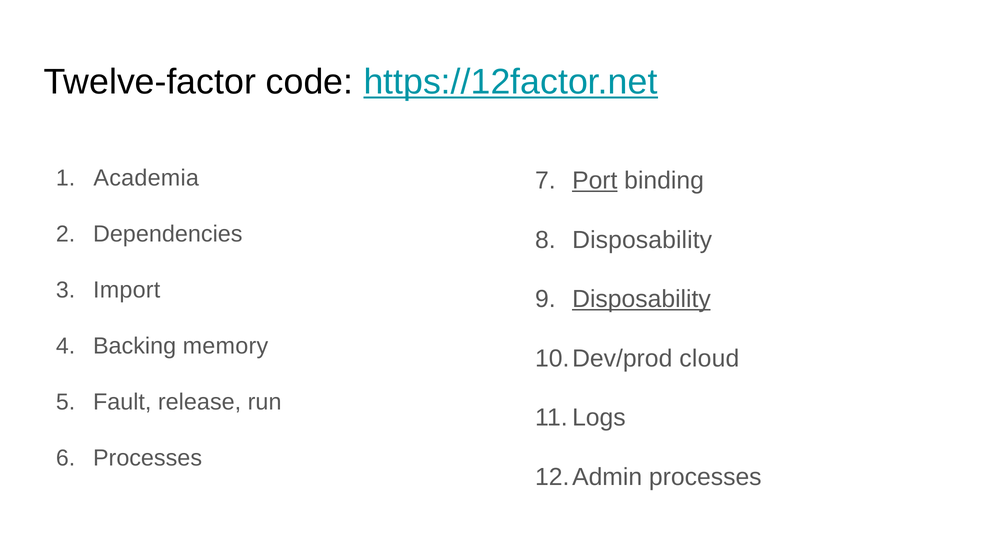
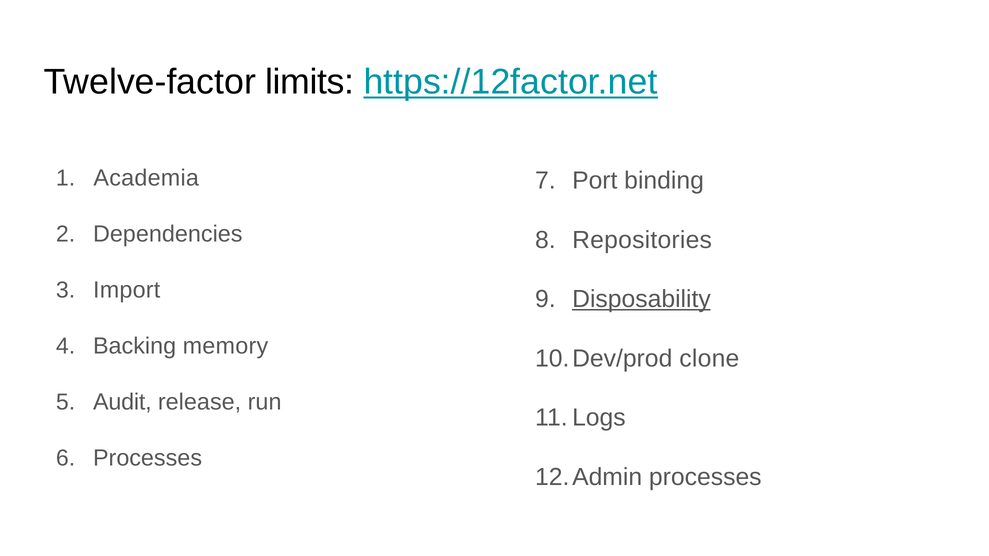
code: code -> limits (310, 82)
Port underline: present -> none (595, 181)
Disposability: Disposability -> Repositories (642, 240)
cloud: cloud -> clone (709, 359)
Fault: Fault -> Audit (122, 402)
